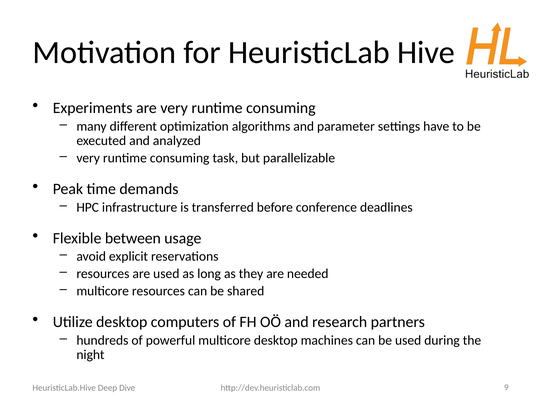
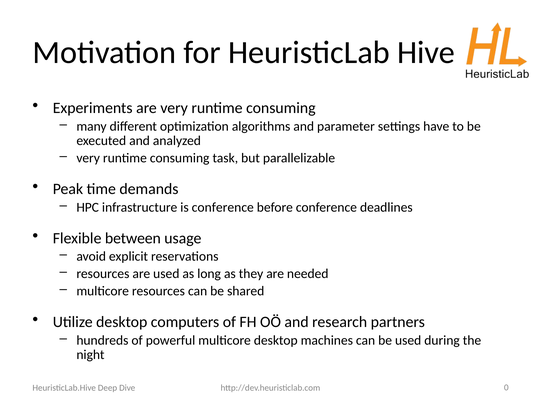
is transferred: transferred -> conference (223, 207)
9: 9 -> 0 (506, 387)
